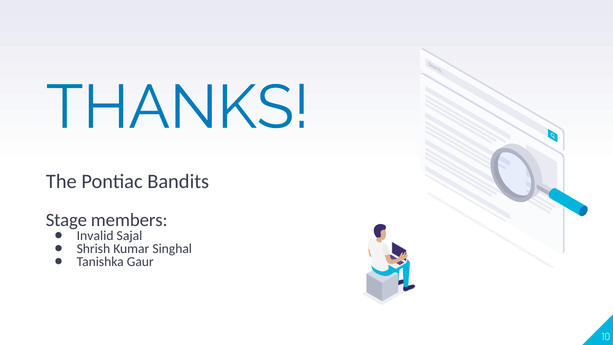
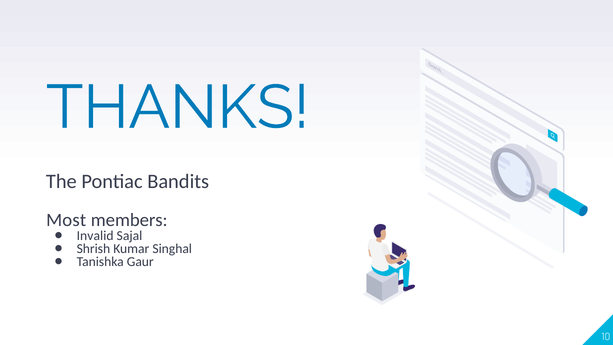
Stage: Stage -> Most (66, 220)
